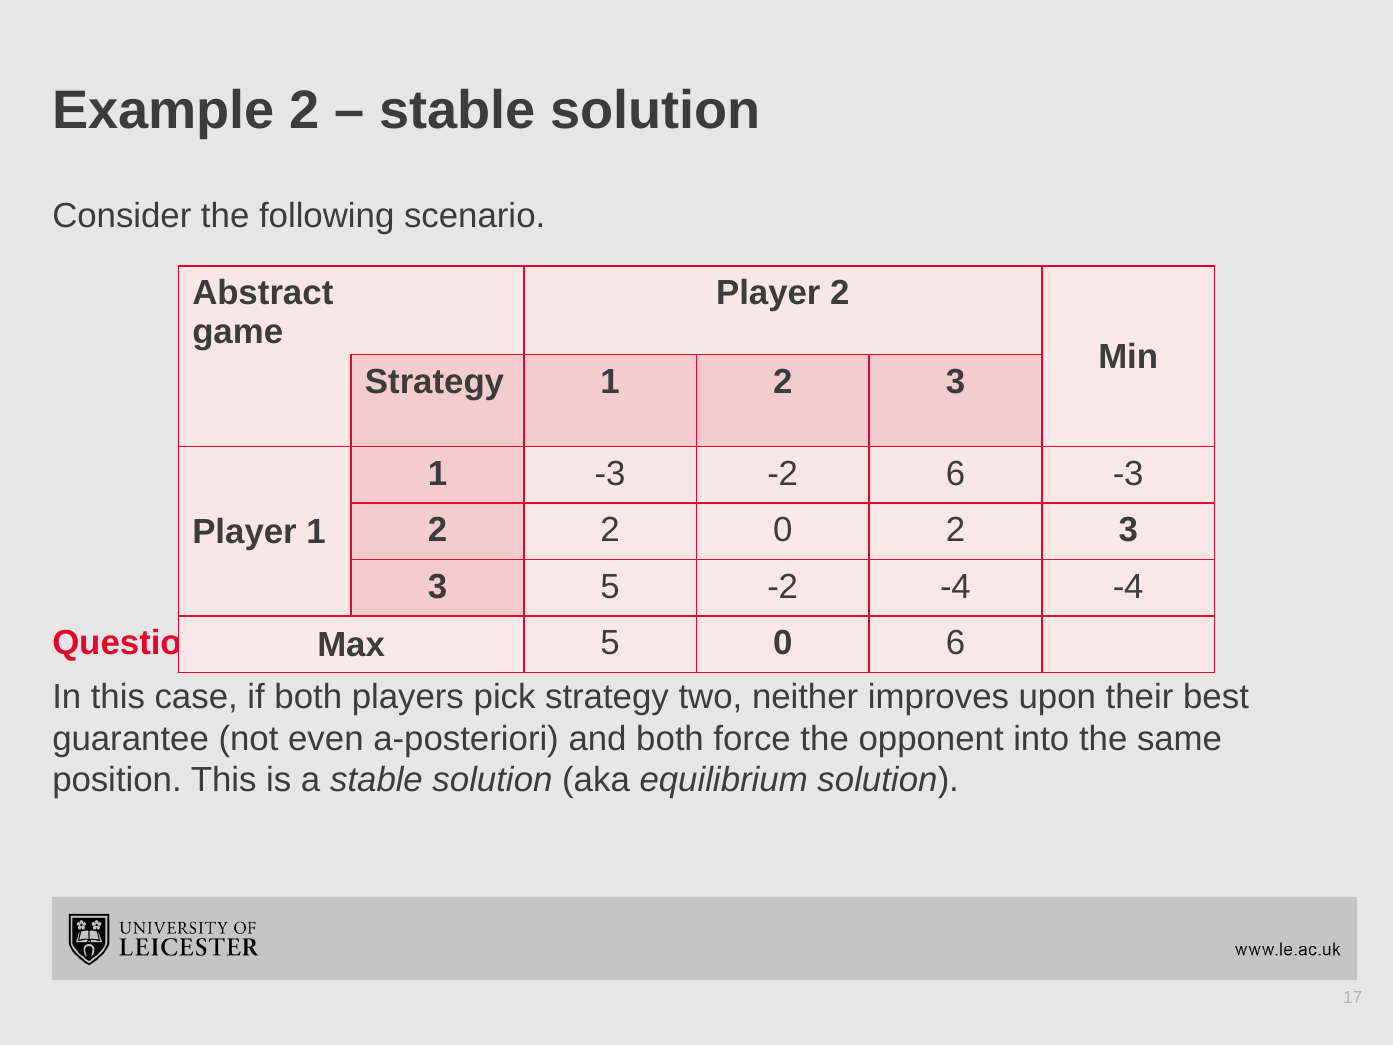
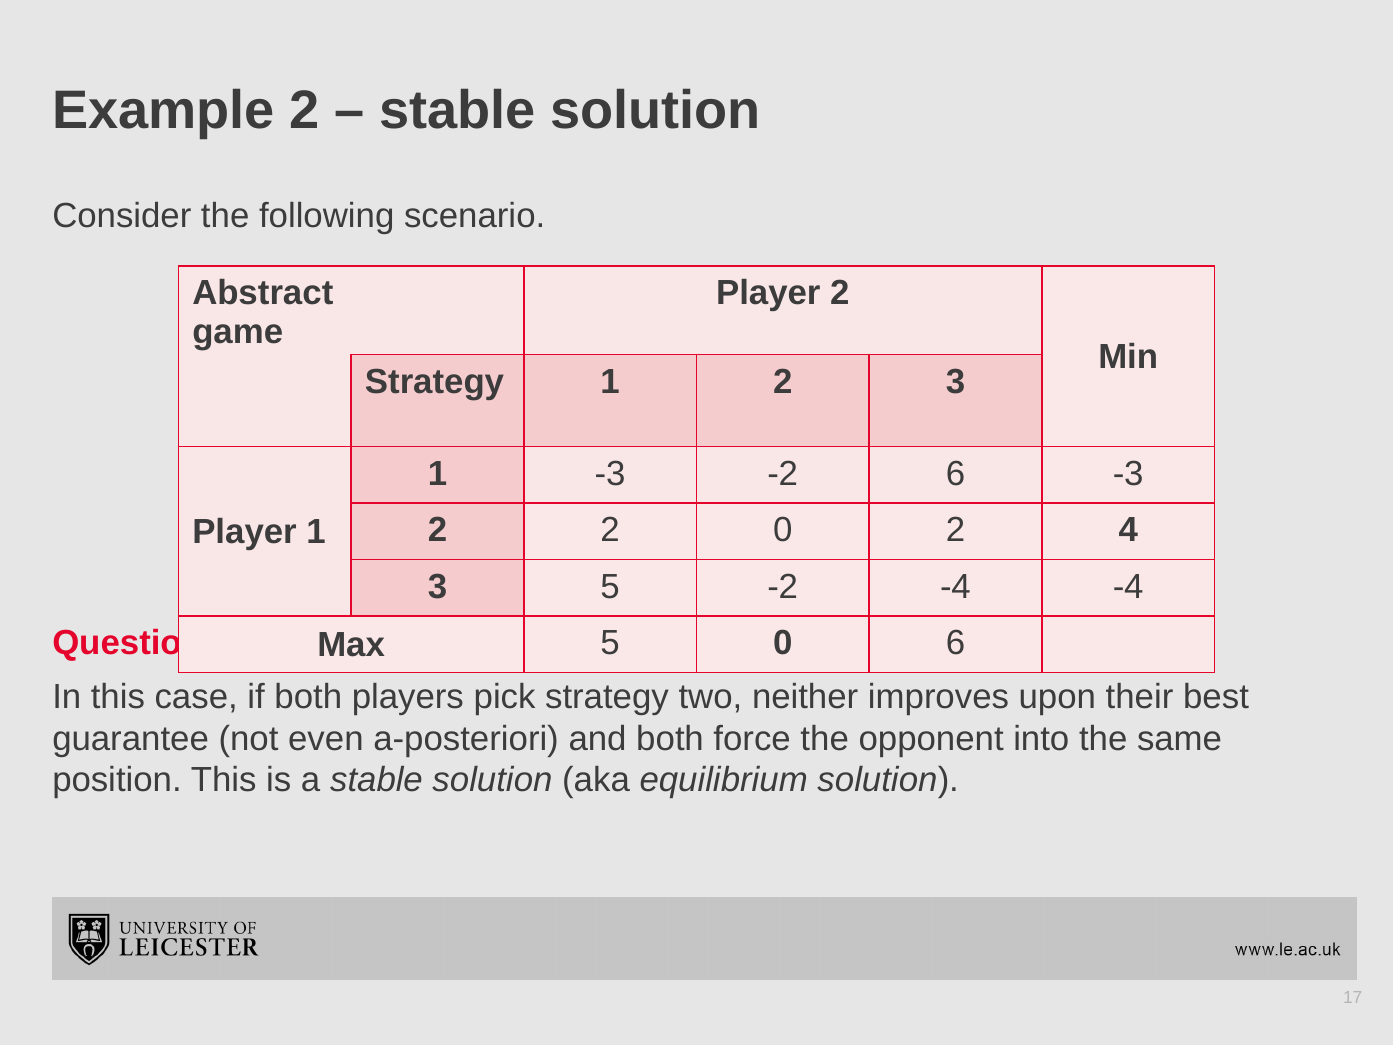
0 2 3: 3 -> 4 (1128, 530)
